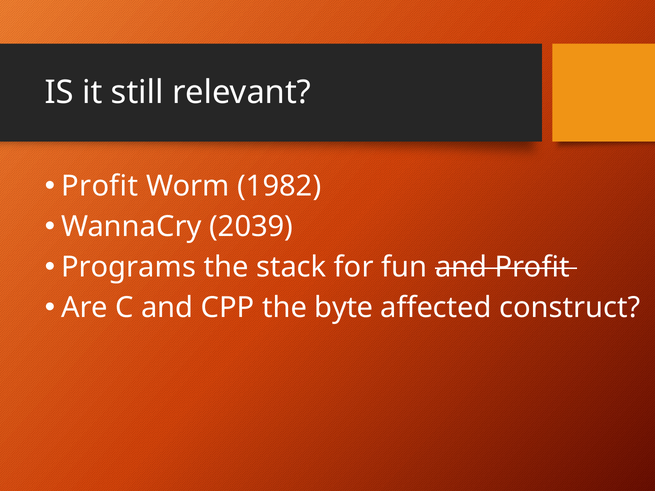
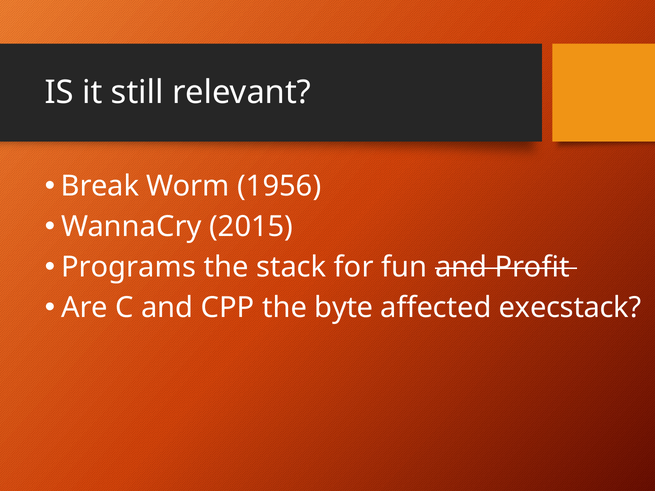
Profit: Profit -> Break (100, 186)
1982: 1982 -> 1956 (279, 186)
2039: 2039 -> 2015 (251, 227)
construct: construct -> execstack (570, 308)
